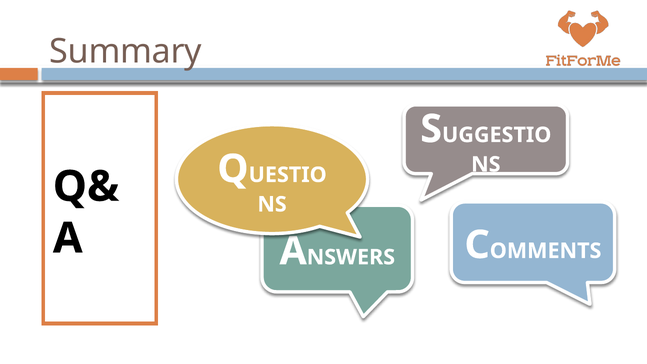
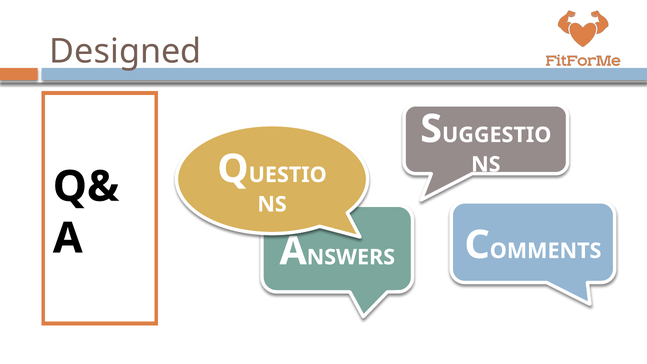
Summary: Summary -> Designed (125, 51)
